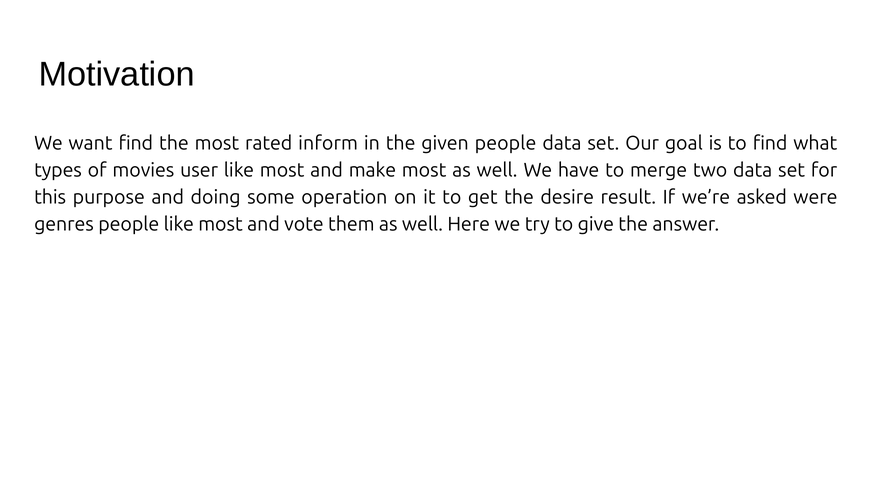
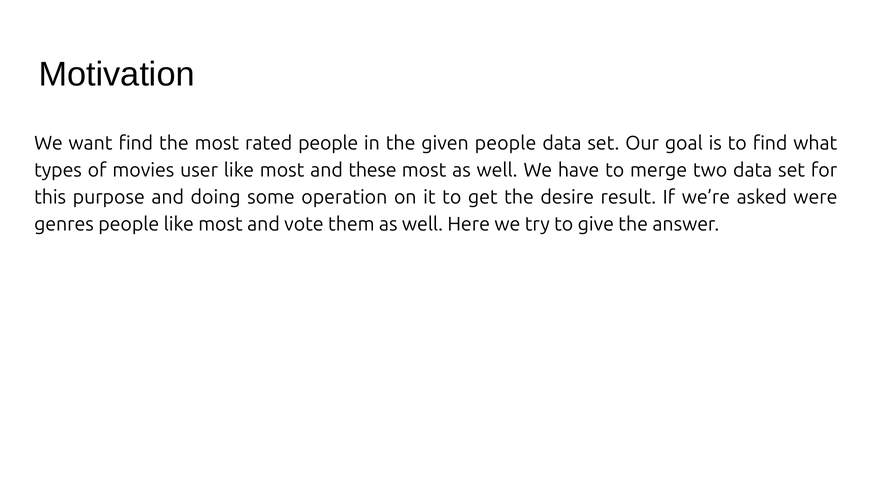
rated inform: inform -> people (328, 144)
make: make -> these (372, 171)
